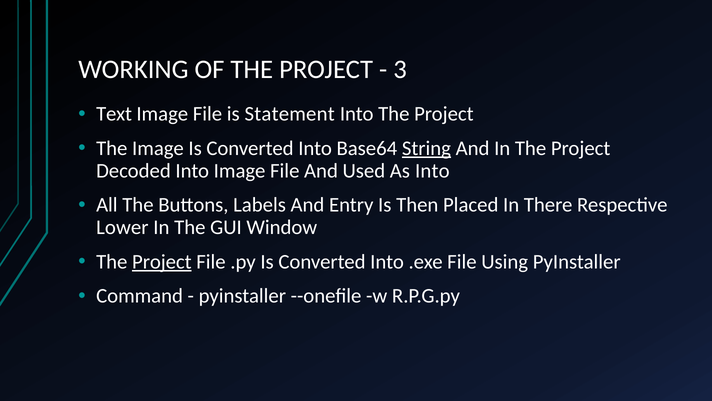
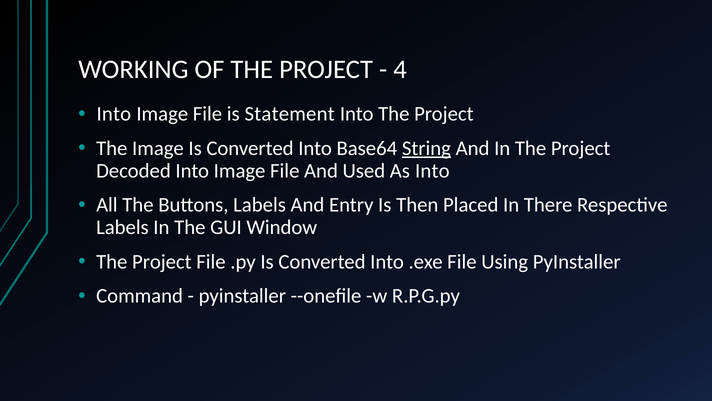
3: 3 -> 4 (400, 69)
Text: Text -> Into (114, 114)
Lower: Lower -> Labels (122, 227)
Project underline: present -> none (162, 262)
